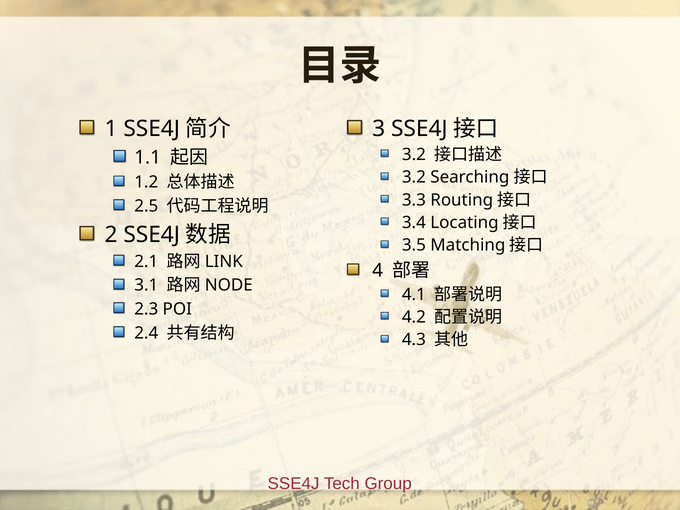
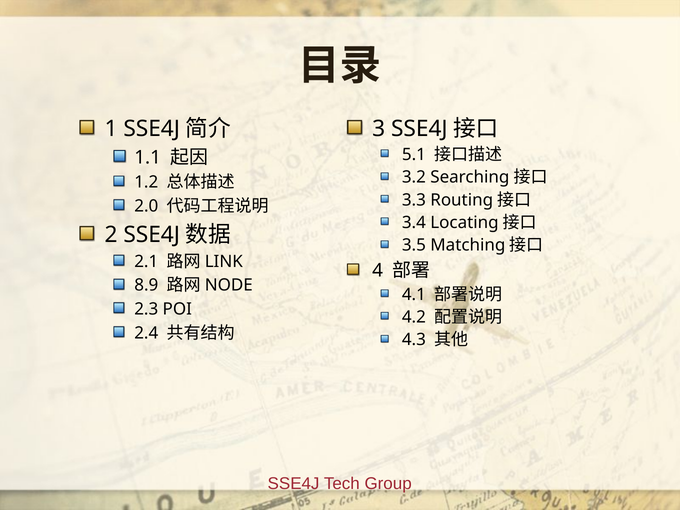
3.2: 3.2 -> 5.1 (414, 155)
2.5: 2.5 -> 2.0 (146, 206)
3.1: 3.1 -> 8.9 (146, 285)
